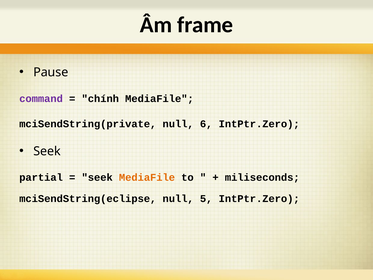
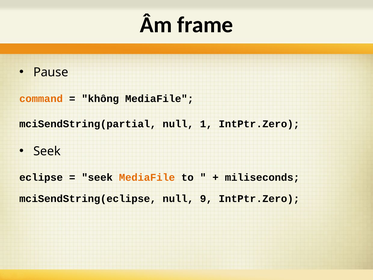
command colour: purple -> orange (41, 99)
chính: chính -> không (100, 99)
mciSendString(private: mciSendString(private -> mciSendString(partial (88, 124)
6: 6 -> 1 (206, 124)
partial: partial -> eclipse (41, 177)
5: 5 -> 9 (206, 199)
